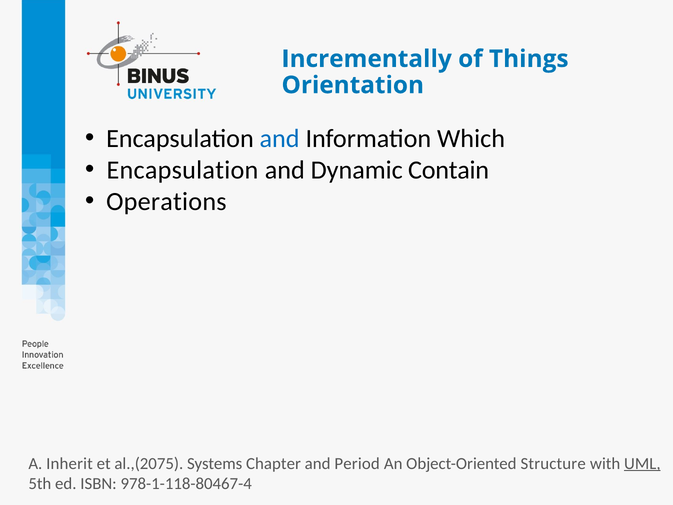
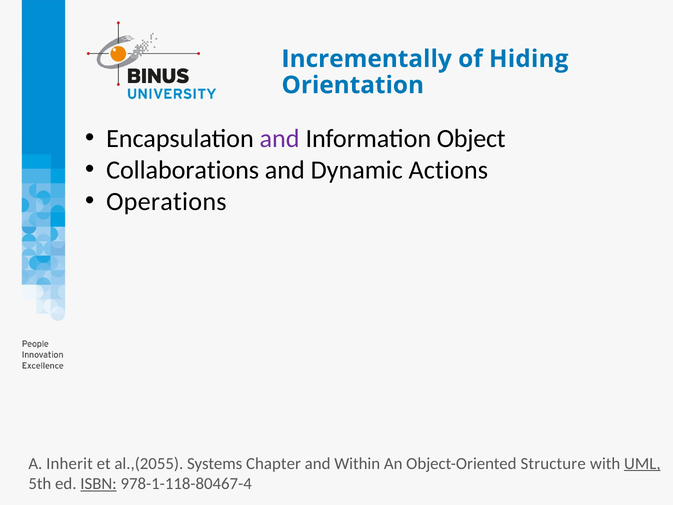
Things: Things -> Hiding (529, 59)
and colour: blue -> purple (280, 139)
Which: Which -> Object (471, 139)
Encapsulation: Encapsulation -> Collaborations (183, 170)
Contain: Contain -> Actions (448, 170)
al.,(2075: al.,(2075 -> al.,(2055 (149, 463)
Period: Period -> Within (357, 463)
ISBN underline: none -> present (99, 483)
